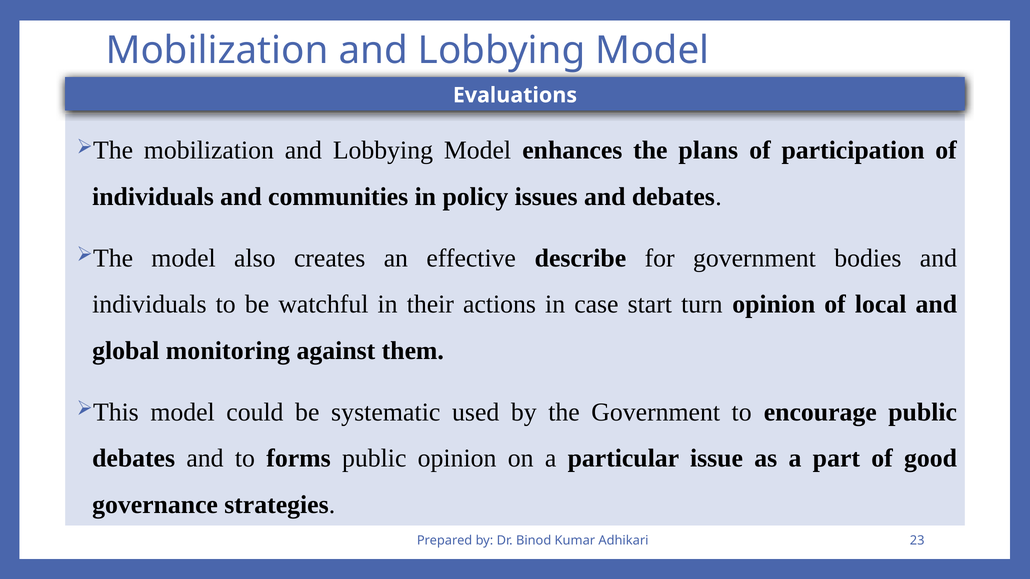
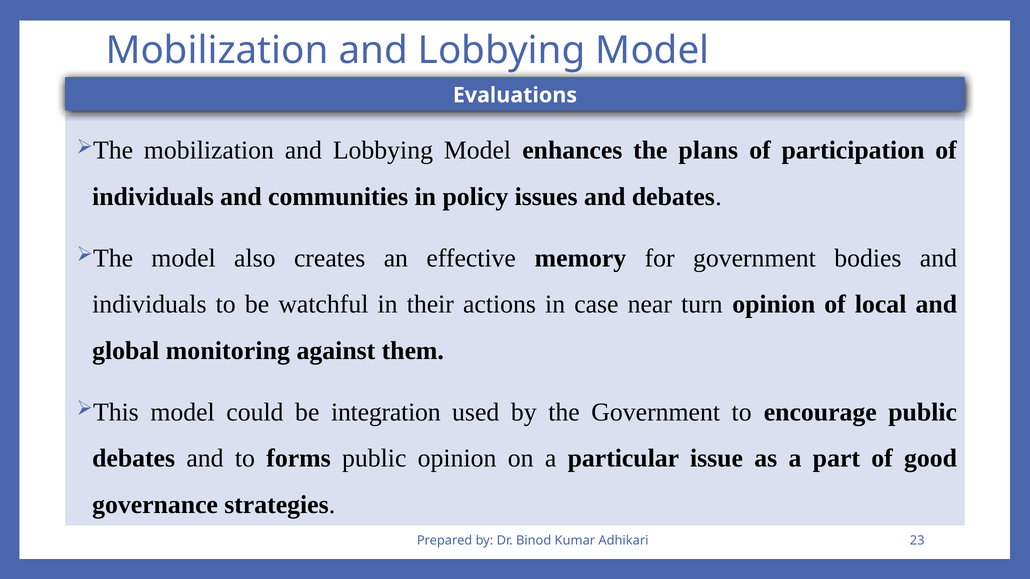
describe: describe -> memory (580, 258)
start: start -> near (650, 305)
systematic: systematic -> integration (386, 412)
